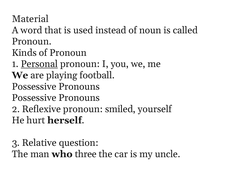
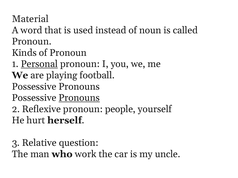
Pronouns underline: none -> present (79, 98)
smiled: smiled -> people (120, 109)
three: three -> work (86, 154)
